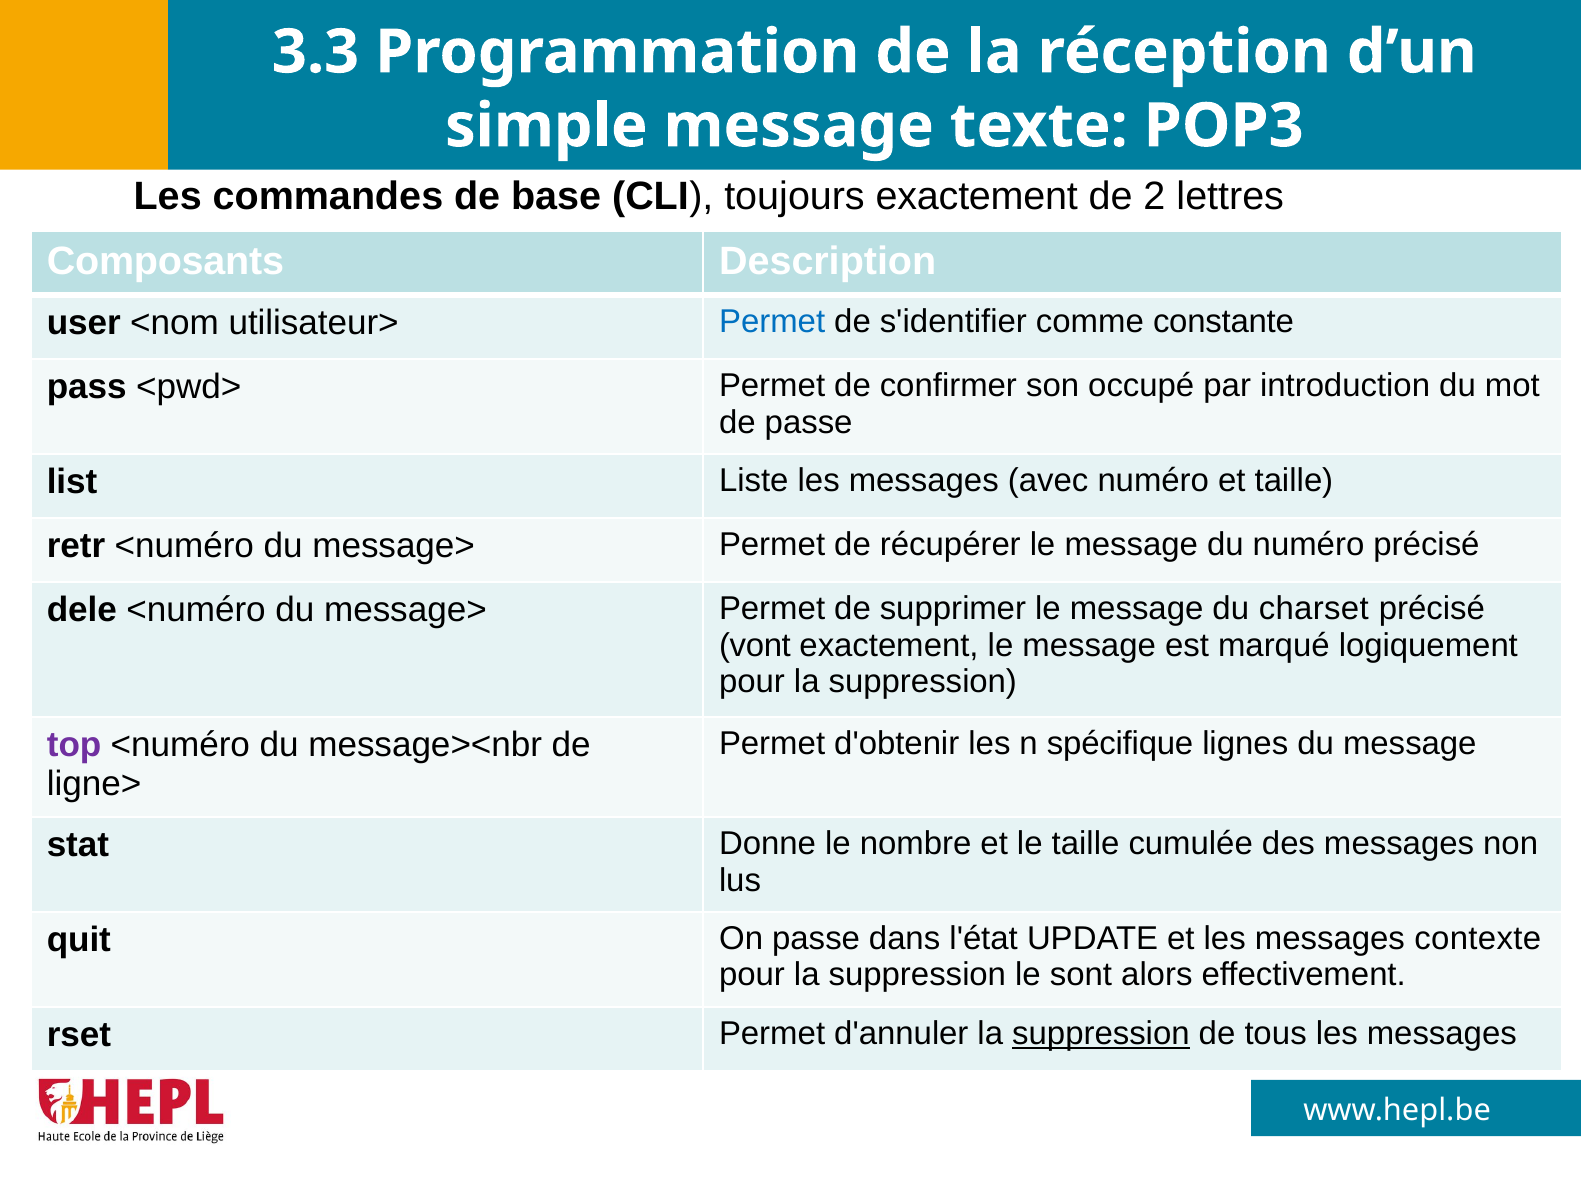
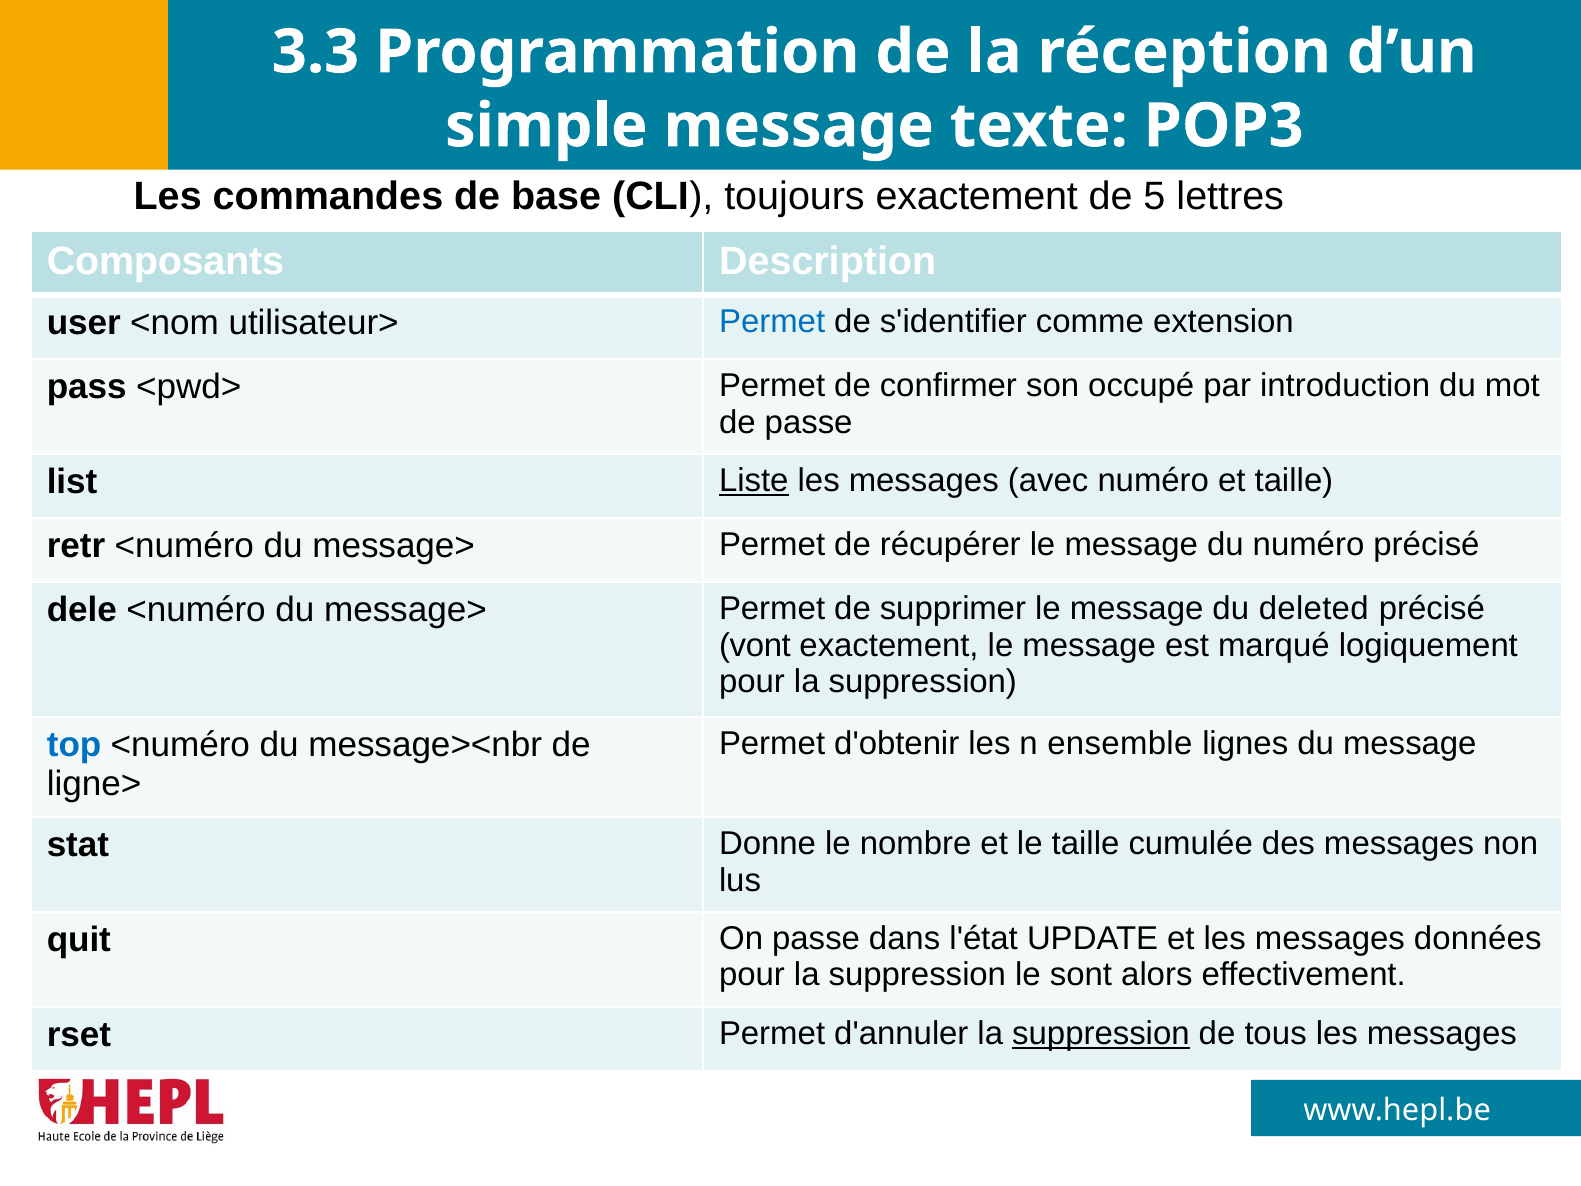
2: 2 -> 5 (1154, 197)
constante: constante -> extension (1223, 322)
Liste underline: none -> present (754, 481)
charset: charset -> deleted (1314, 609)
spécifique: spécifique -> ensemble (1120, 743)
top colour: purple -> blue (74, 744)
contexte: contexte -> données (1478, 938)
